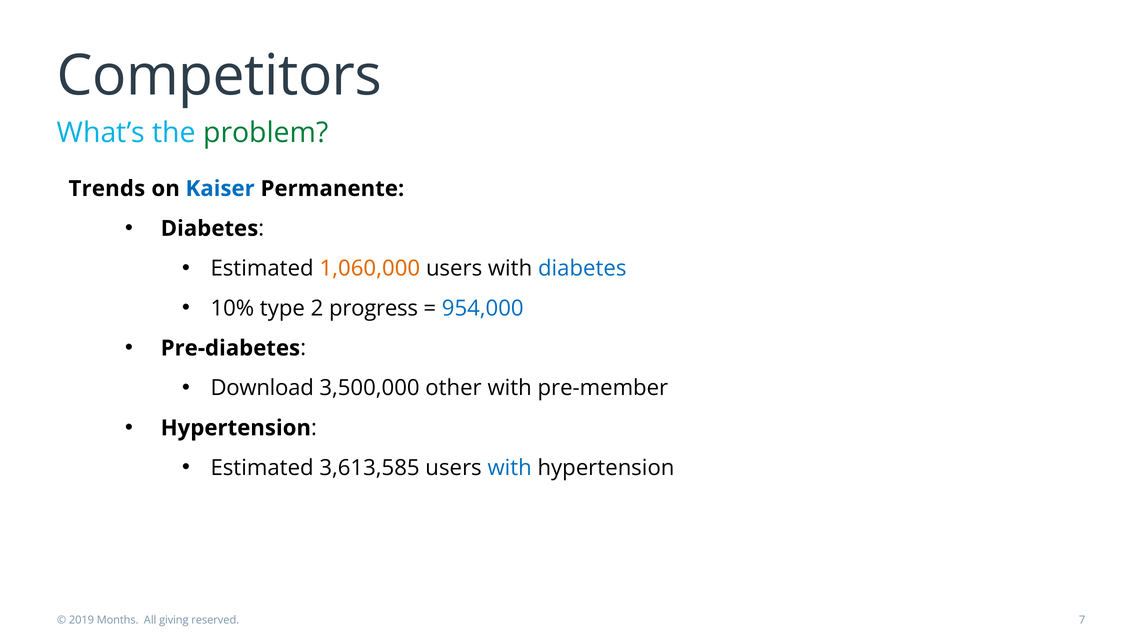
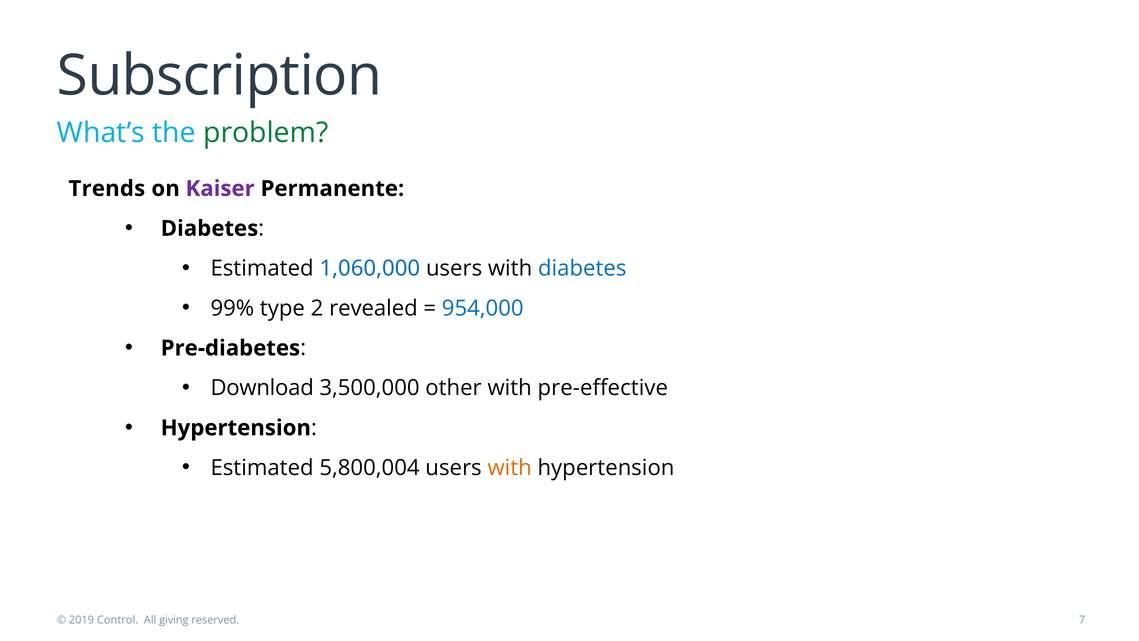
Competitors: Competitors -> Subscription (219, 76)
Kaiser colour: blue -> purple (220, 189)
1,060,000 colour: orange -> blue (370, 268)
10%: 10% -> 99% (232, 308)
progress: progress -> revealed (373, 308)
pre-member: pre-member -> pre-effective (603, 388)
3,613,585: 3,613,585 -> 5,800,004 (369, 468)
with colour: blue -> orange (510, 468)
Months: Months -> Control (118, 620)
